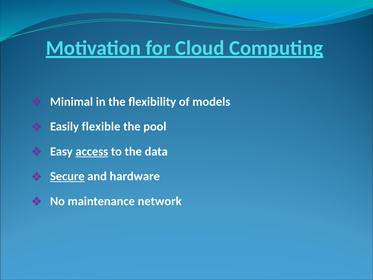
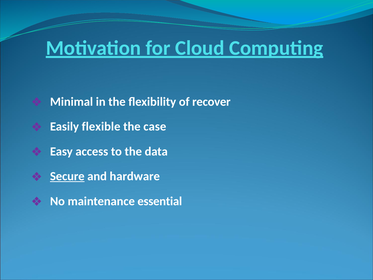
models: models -> recover (211, 102)
pool: pool -> case (155, 126)
access underline: present -> none (92, 151)
network: network -> essential (160, 201)
